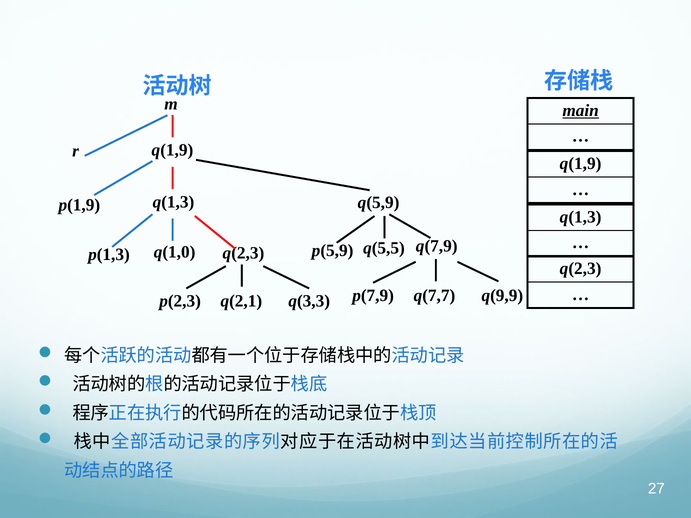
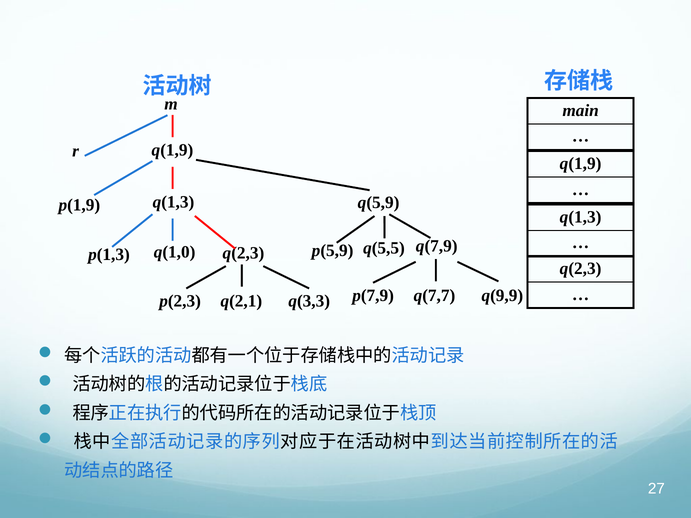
main underline: present -> none (581, 110)
